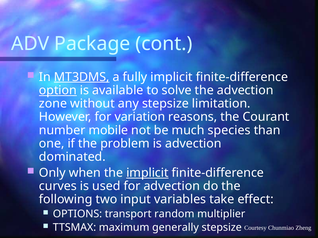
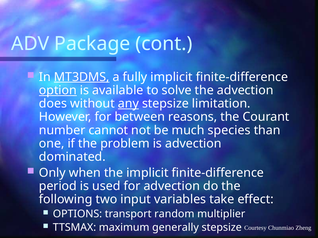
zone: zone -> does (53, 104)
any underline: none -> present (128, 104)
variation: variation -> between (140, 117)
mobile: mobile -> cannot (108, 131)
implicit underline: present -> none (147, 173)
curves: curves -> period (58, 186)
